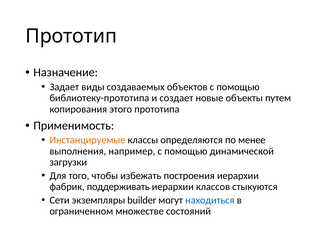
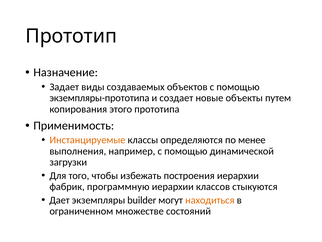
библиотеку-прототипа: библиотеку-прототипа -> экземпляры-прототипа (99, 98)
поддерживать: поддерживать -> программную (118, 186)
Сети: Сети -> Дает (60, 200)
находиться colour: blue -> orange (210, 200)
